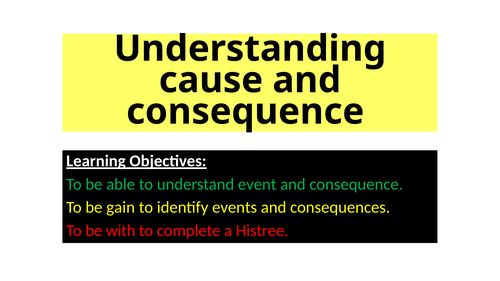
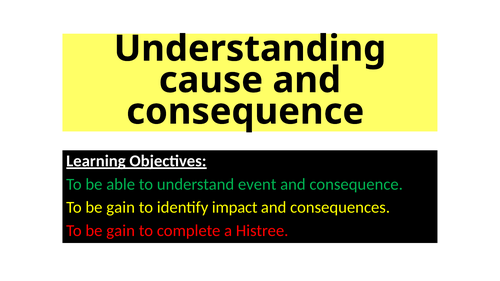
events: events -> impact (235, 208)
with: with -> gain (121, 231)
